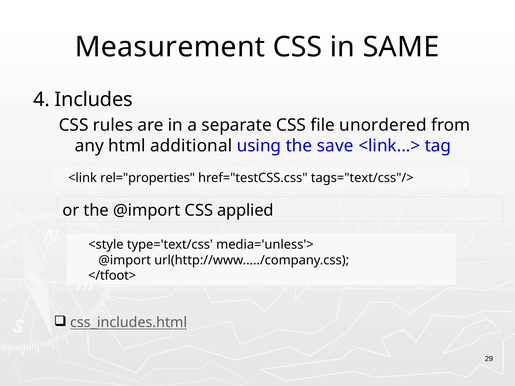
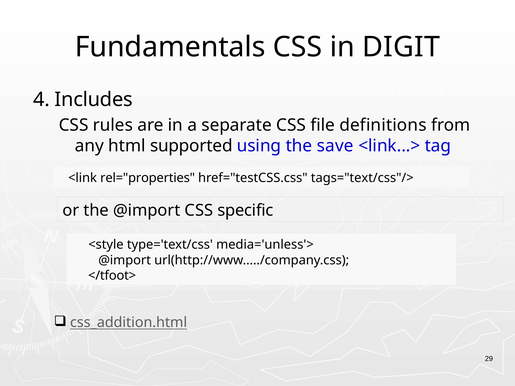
Measurement: Measurement -> Fundamentals (170, 47)
SAME: SAME -> DIGIT (401, 47)
unordered: unordered -> definitions (383, 125)
additional: additional -> supported (191, 146)
applied: applied -> specific (245, 211)
css_includes.html: css_includes.html -> css_addition.html (129, 323)
